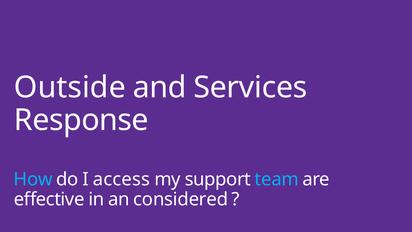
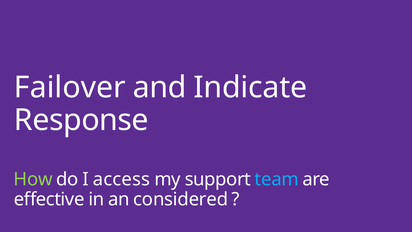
Outside: Outside -> Failover (70, 87)
Services: Services -> Indicate (250, 87)
How colour: light blue -> light green (33, 179)
